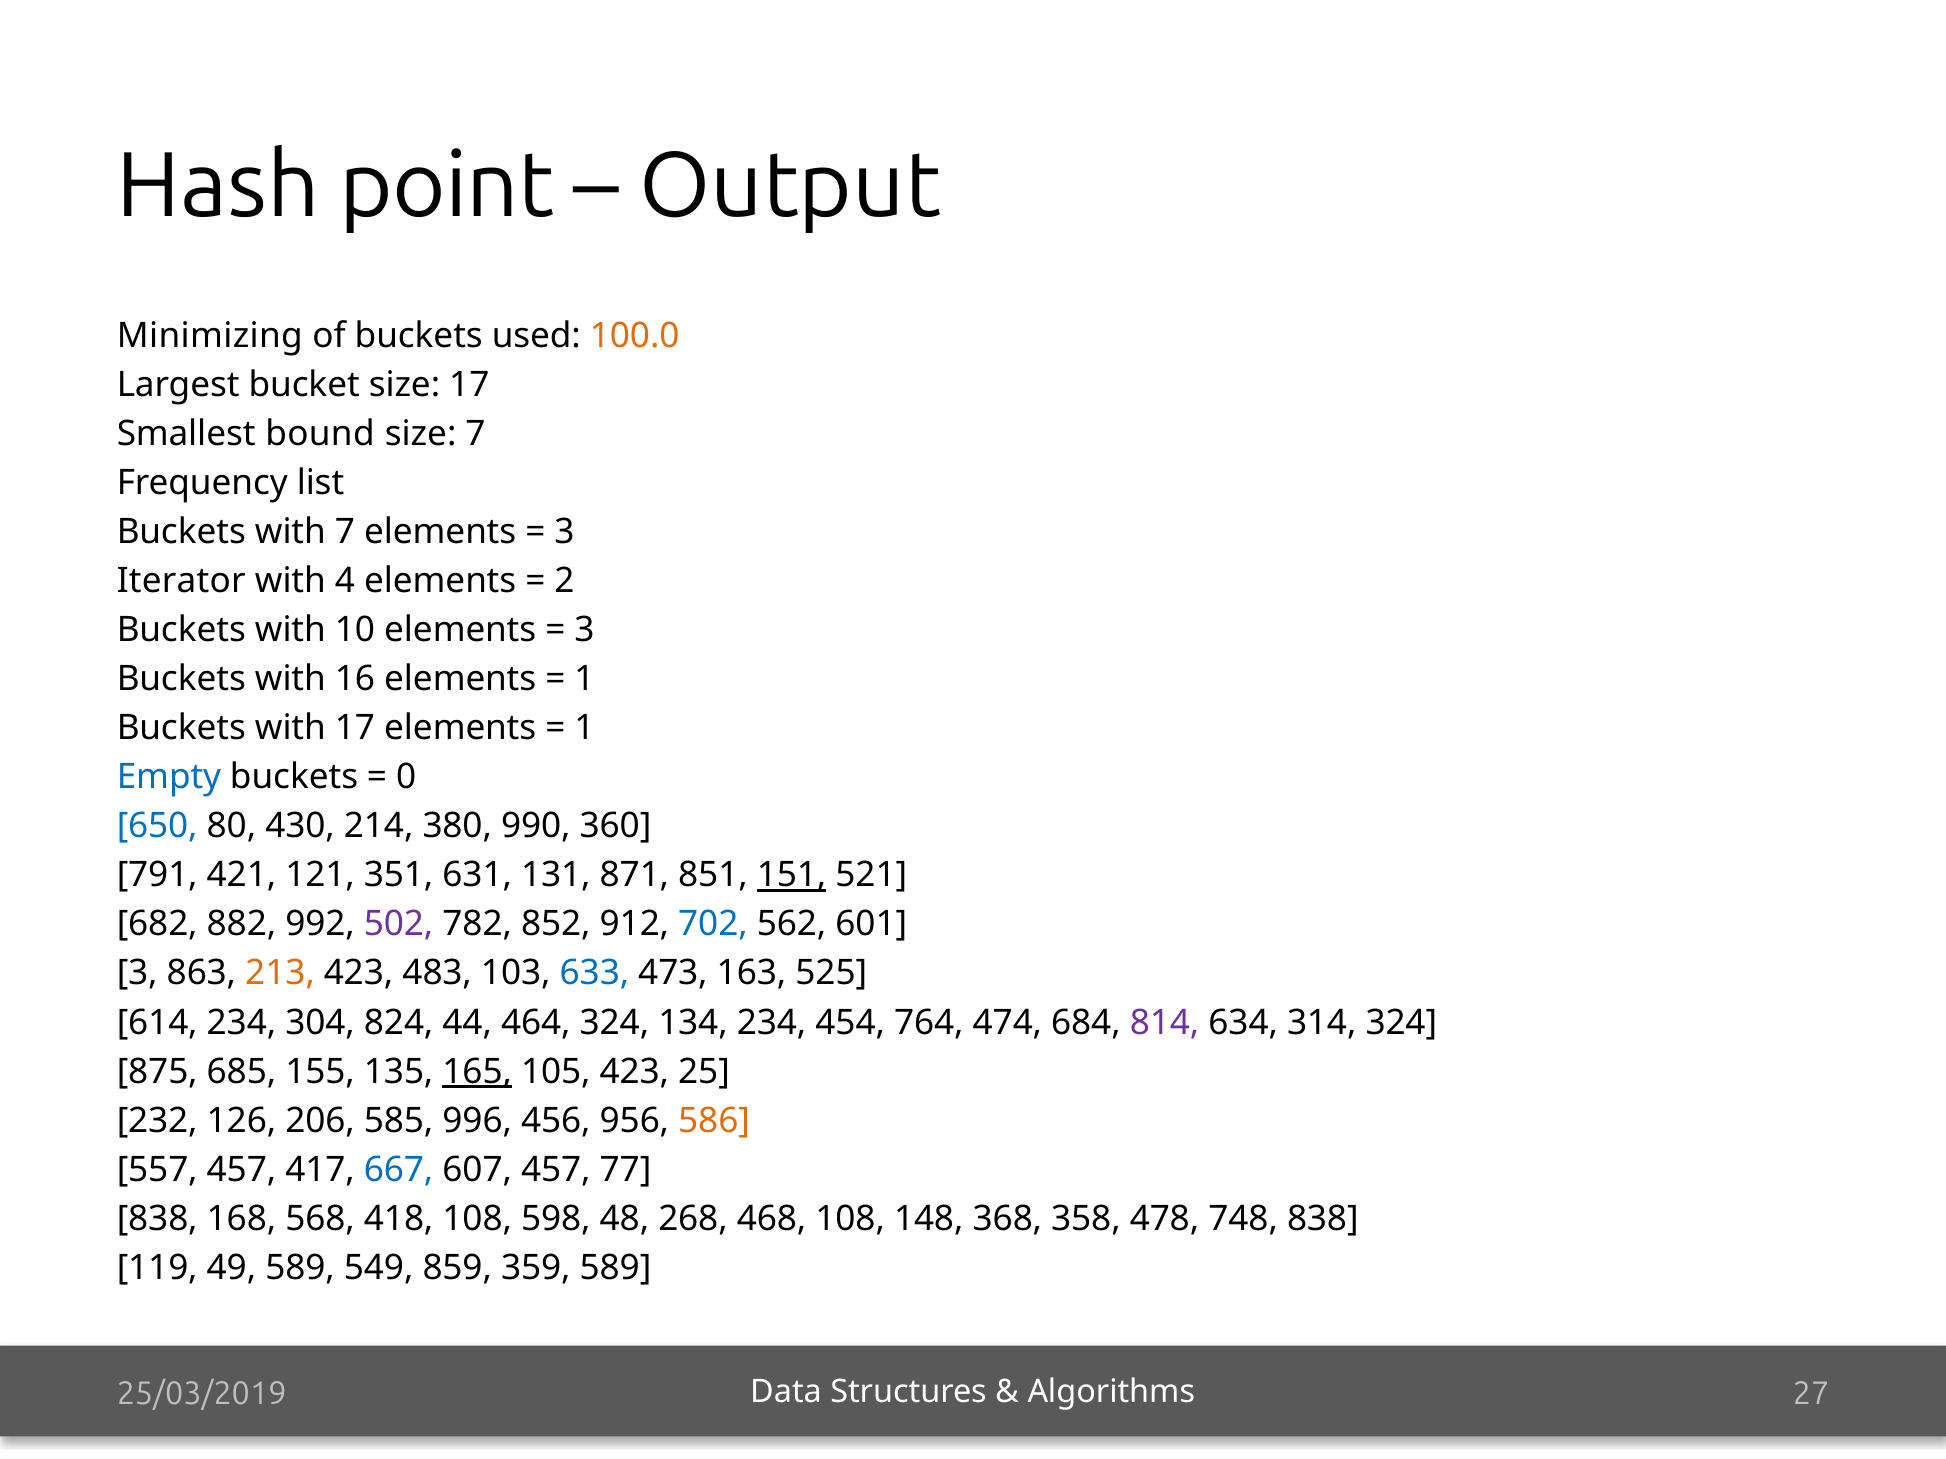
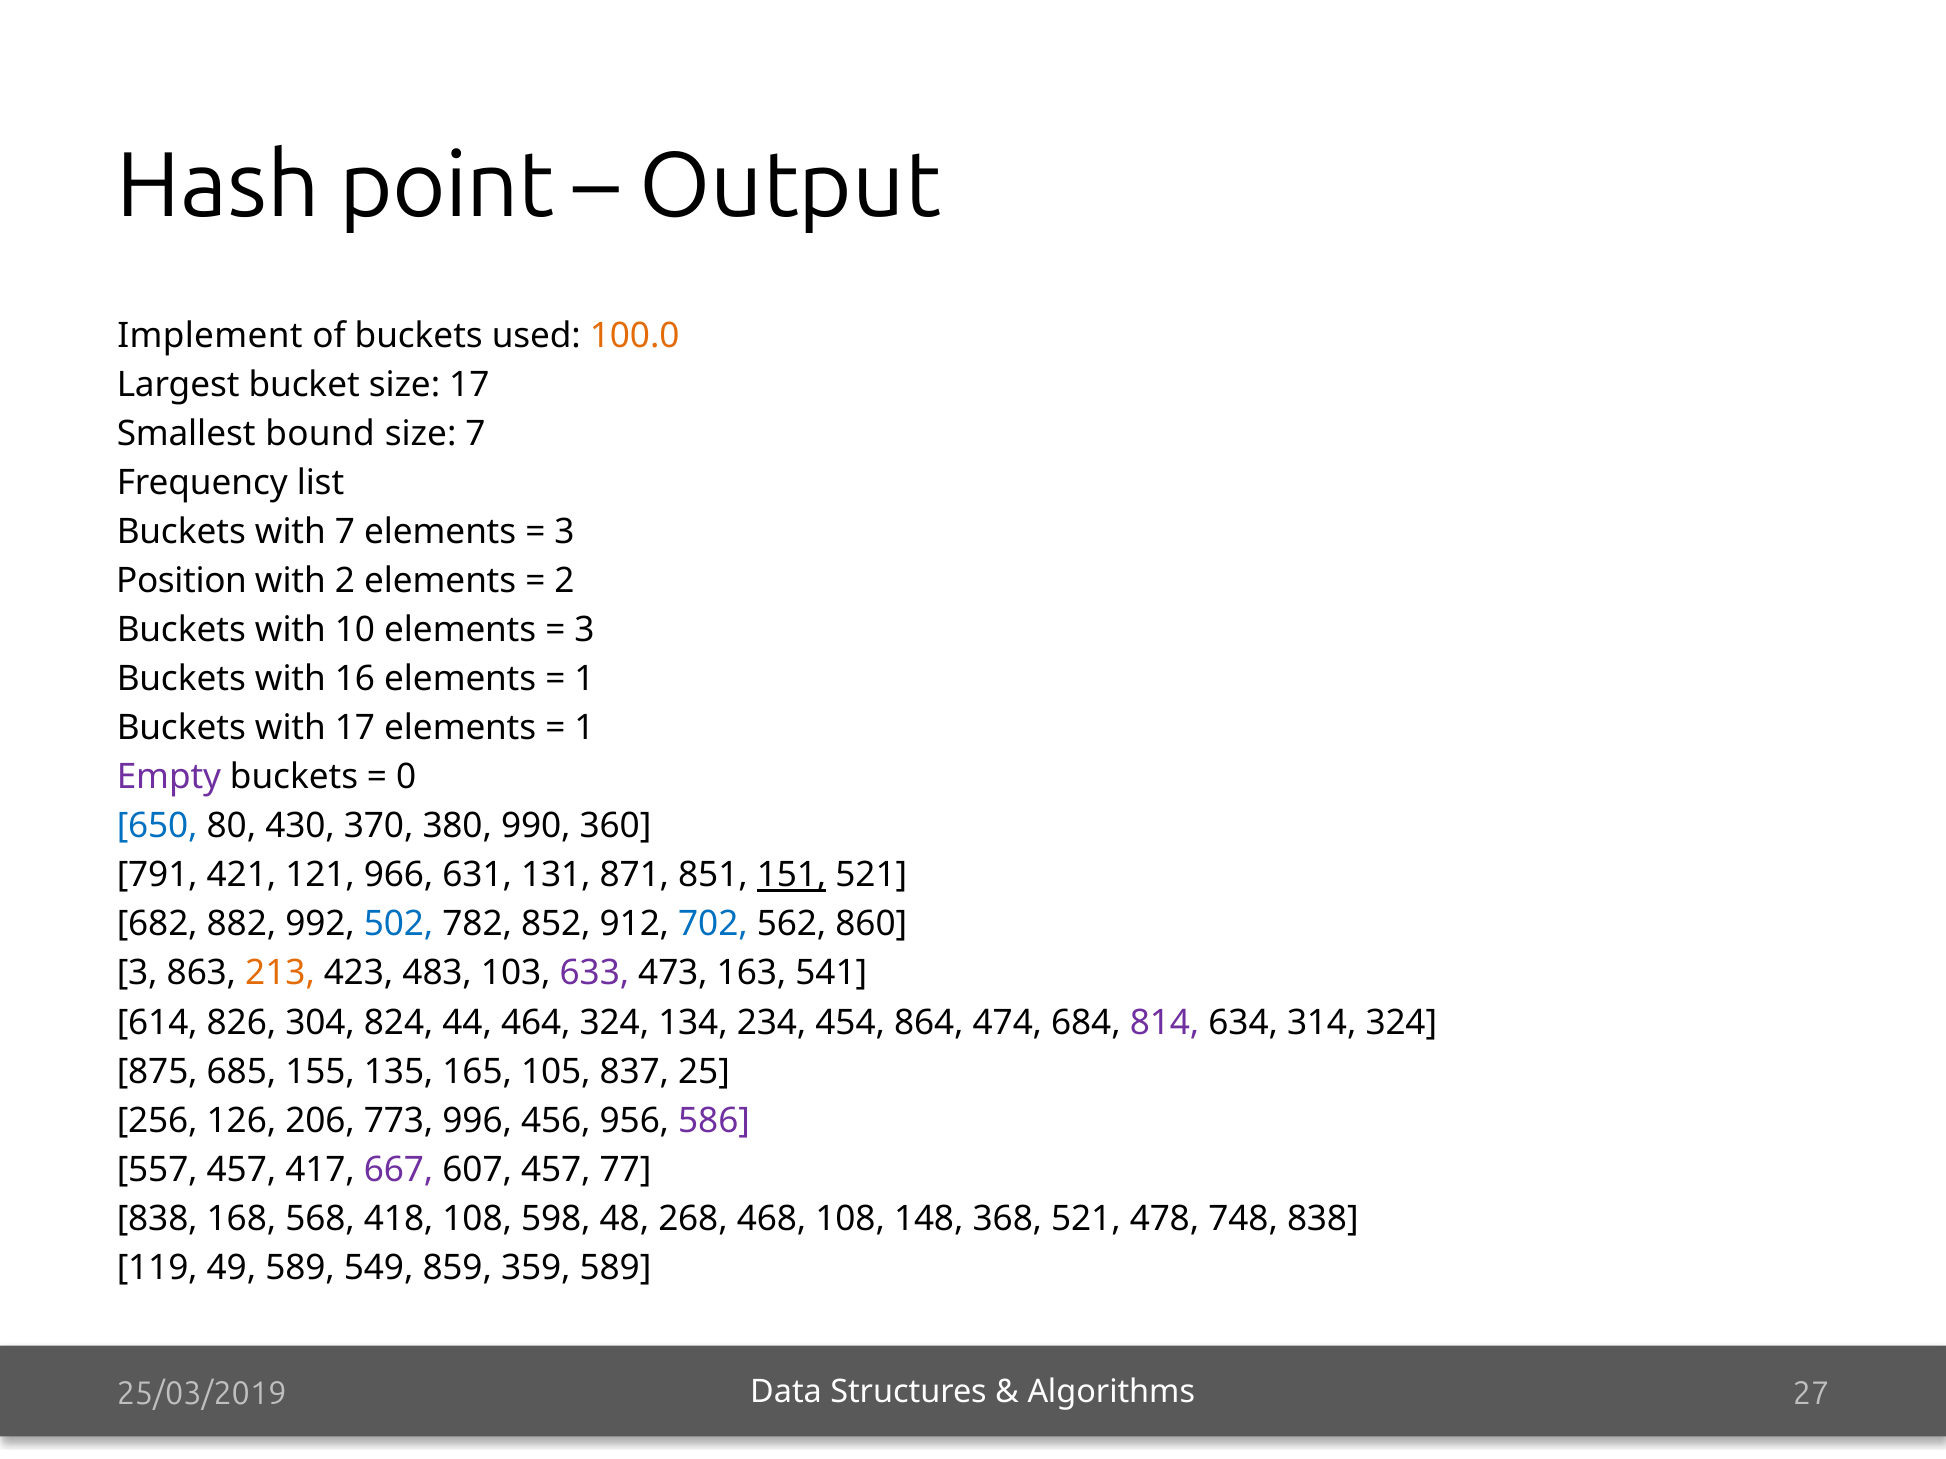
Minimizing: Minimizing -> Implement (210, 336)
Iterator: Iterator -> Position (182, 581)
with 4: 4 -> 2 (345, 581)
Empty colour: blue -> purple (169, 778)
214: 214 -> 370 (379, 827)
351: 351 -> 966 (399, 876)
502 colour: purple -> blue (399, 925)
601: 601 -> 860 (871, 925)
633 colour: blue -> purple (594, 974)
525: 525 -> 541 (831, 974)
614 234: 234 -> 826 (242, 1023)
764: 764 -> 864 (929, 1023)
165 underline: present -> none (477, 1072)
105 423: 423 -> 837 (634, 1072)
232: 232 -> 256 (157, 1121)
585: 585 -> 773 (399, 1121)
586 colour: orange -> purple (714, 1121)
667 colour: blue -> purple (399, 1170)
368 358: 358 -> 521 (1086, 1219)
